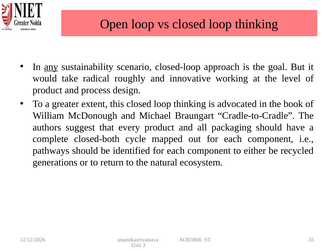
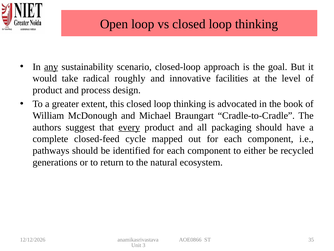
working: working -> facilities (232, 78)
every underline: none -> present (129, 127)
closed-both: closed-both -> closed-feed (97, 139)
